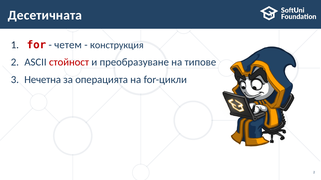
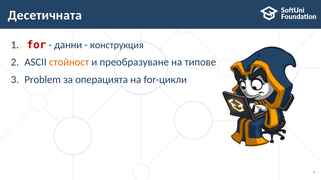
четем: четем -> данни (68, 45)
стойност colour: red -> orange (69, 62)
Нечетна: Нечетна -> Problem (43, 80)
